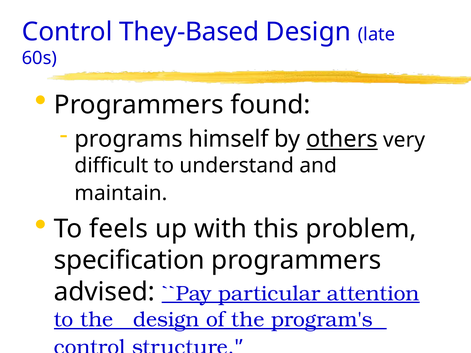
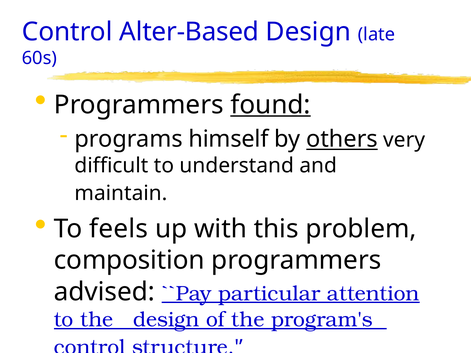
They-Based: They-Based -> Alter-Based (189, 32)
found underline: none -> present (271, 105)
specification: specification -> composition (129, 261)
